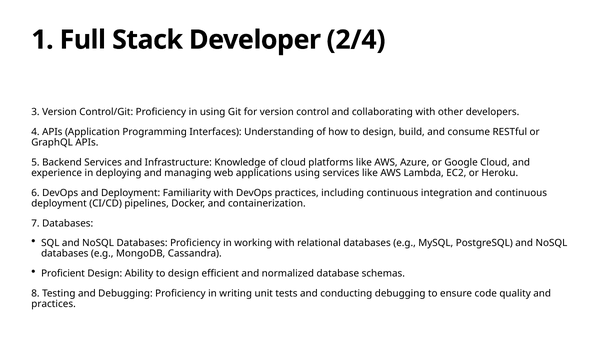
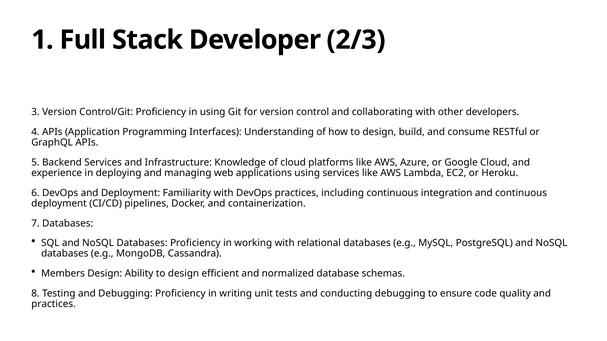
2/4: 2/4 -> 2/3 (356, 40)
Proficient: Proficient -> Members (63, 274)
